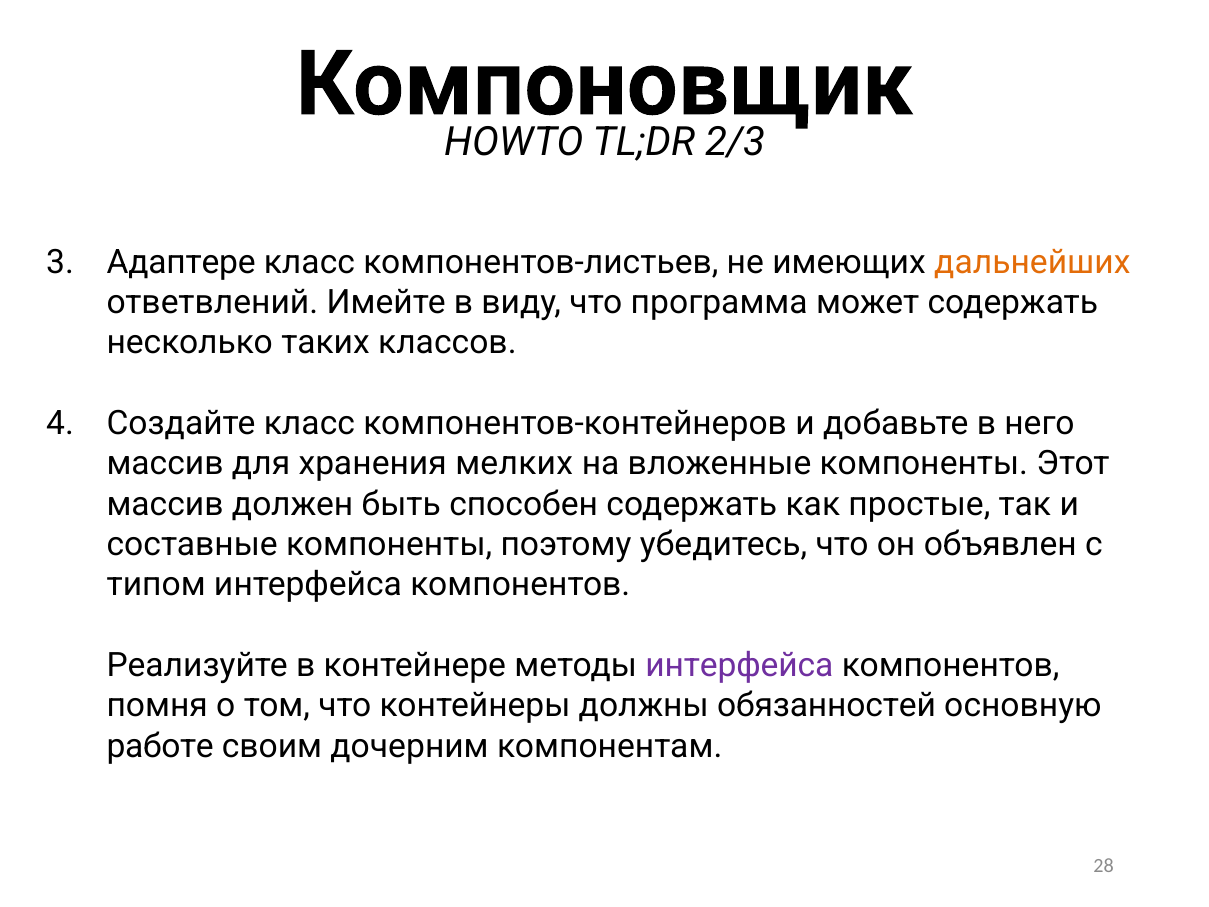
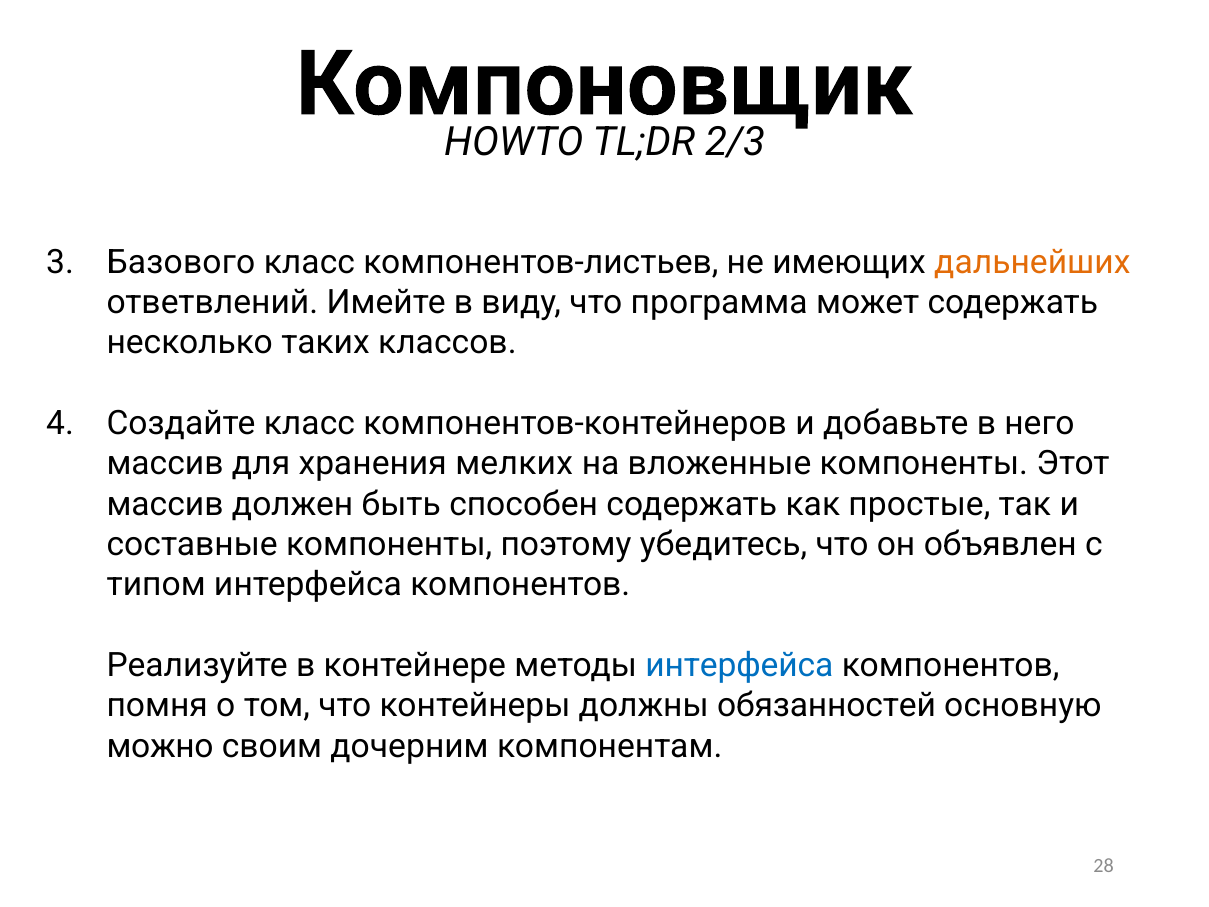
Адаптере: Адаптере -> Базового (181, 262)
интерфейса colour: purple -> blue (739, 665)
работе: работе -> можно (160, 746)
